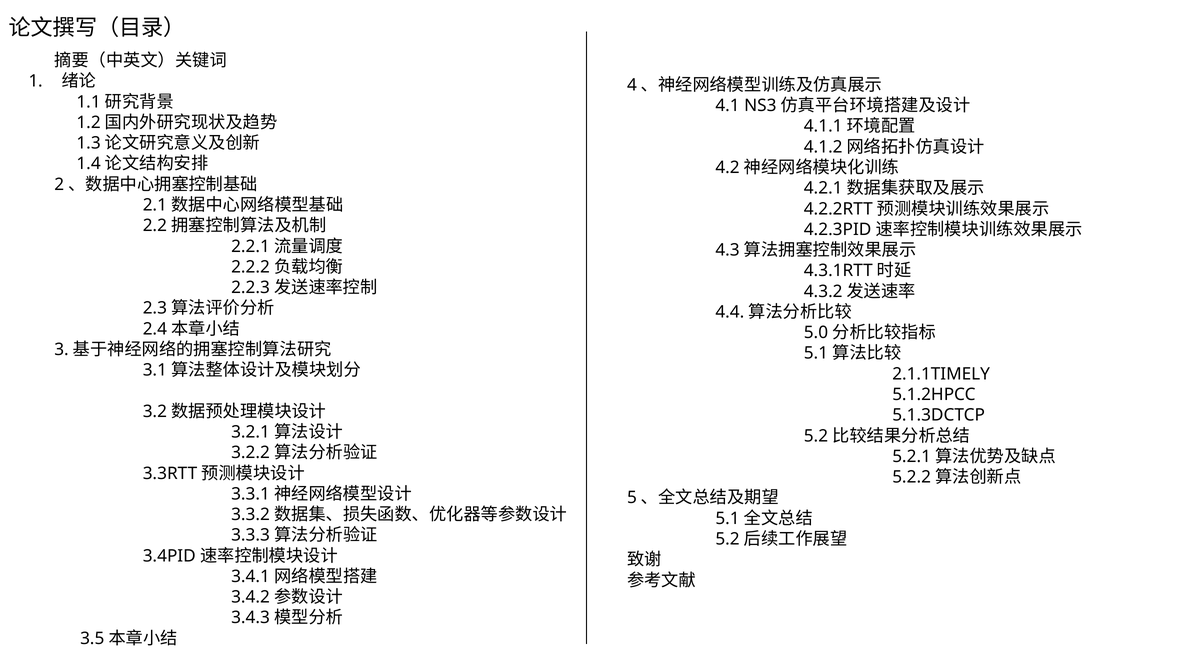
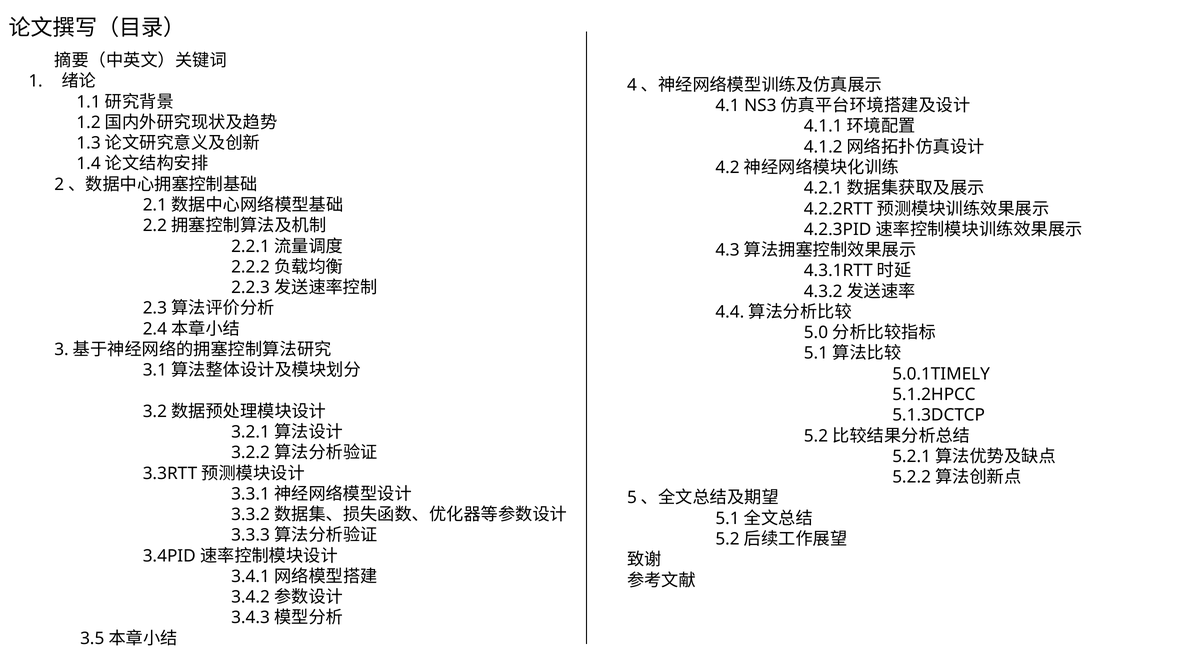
2.1.1TIMELY: 2.1.1TIMELY -> 5.0.1TIMELY (941, 374)
